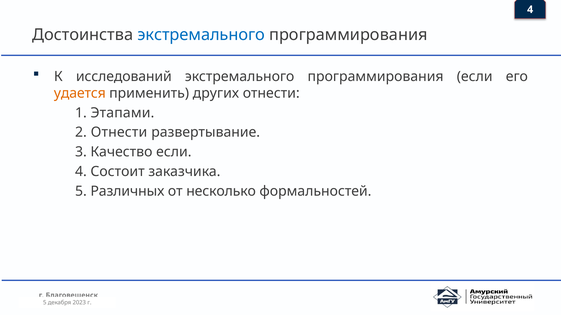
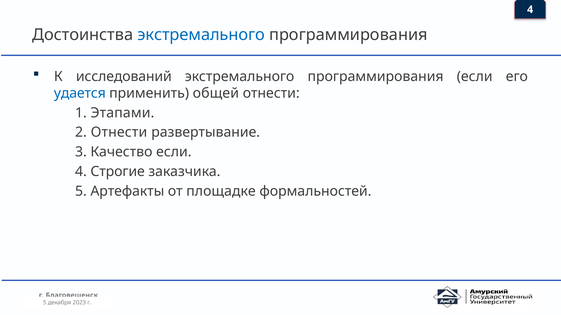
удается colour: orange -> blue (80, 93)
других: других -> общей (216, 93)
Состоит: Состоит -> Строгие (118, 172)
Различных: Различных -> Артефакты (127, 191)
несколько: несколько -> площадке (221, 191)
